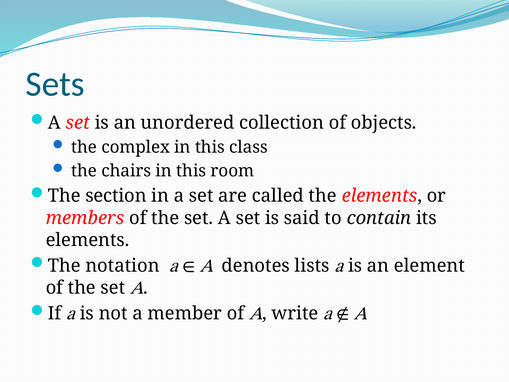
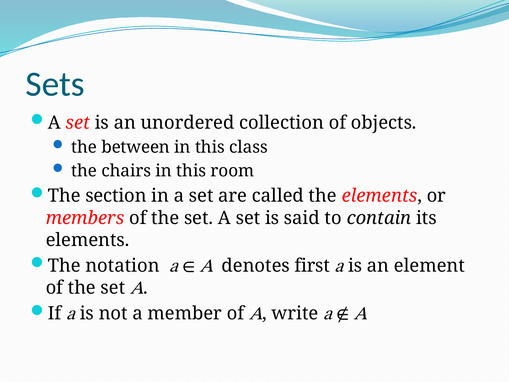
complex: complex -> between (136, 147)
lists: lists -> first (312, 266)
